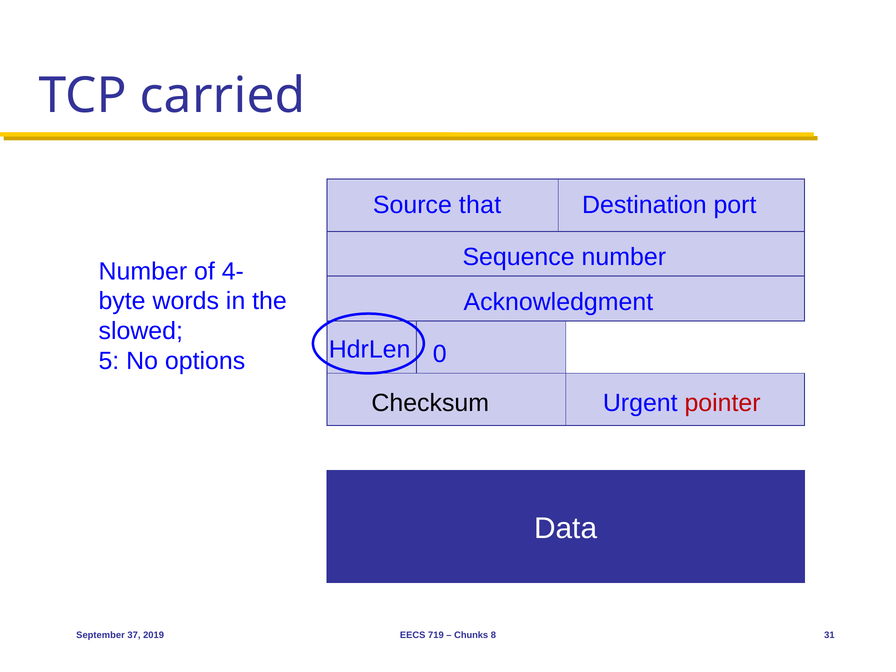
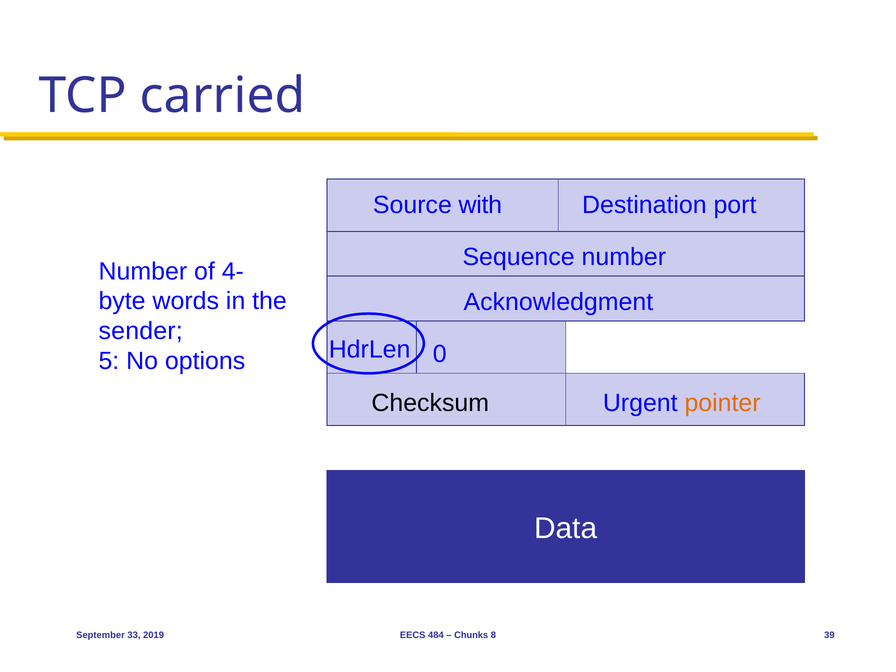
that: that -> with (480, 205)
slowed: slowed -> sender (141, 331)
pointer colour: red -> orange (723, 403)
37: 37 -> 33 (134, 635)
719: 719 -> 484 (436, 635)
31: 31 -> 39 (829, 635)
